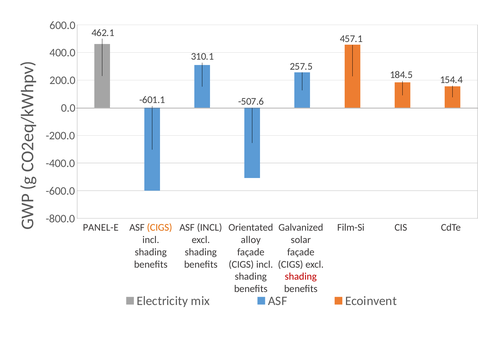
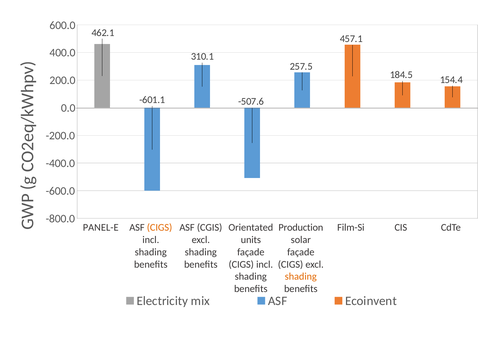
ASF INCL: INCL -> CGIS (210, 227)
Galvanized: Galvanized -> Production (301, 227)
alloy: alloy -> units (251, 240)
shading colour: red -> orange (301, 276)
